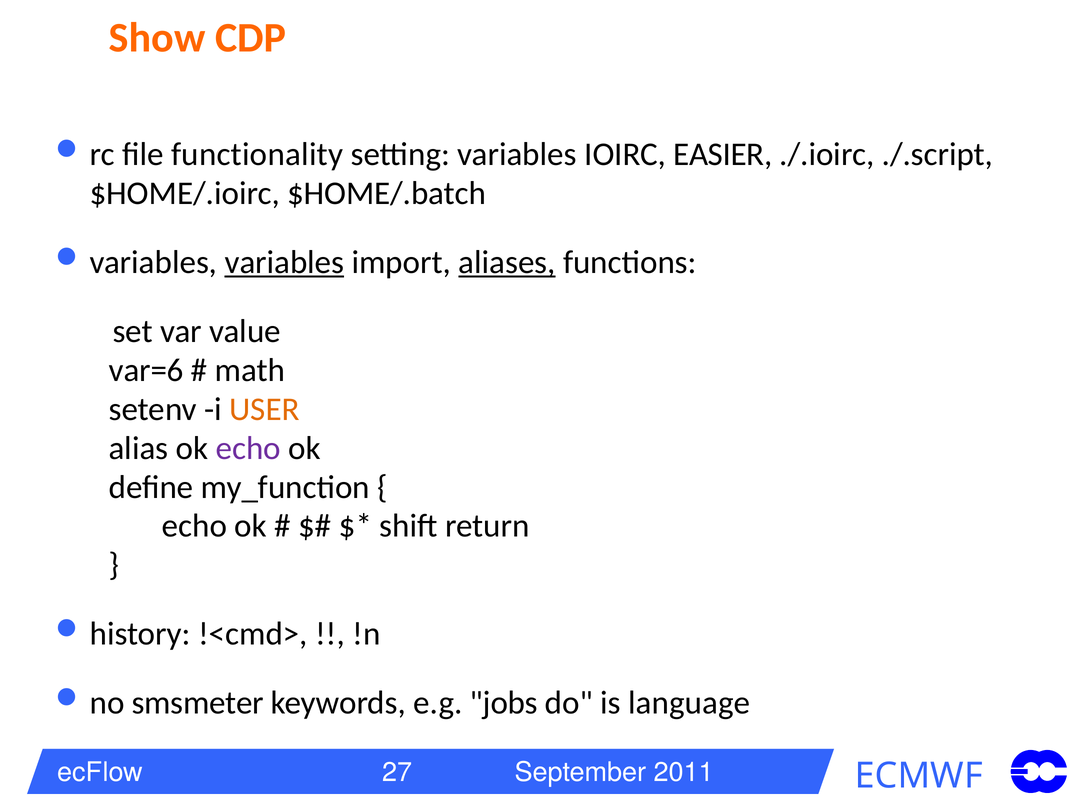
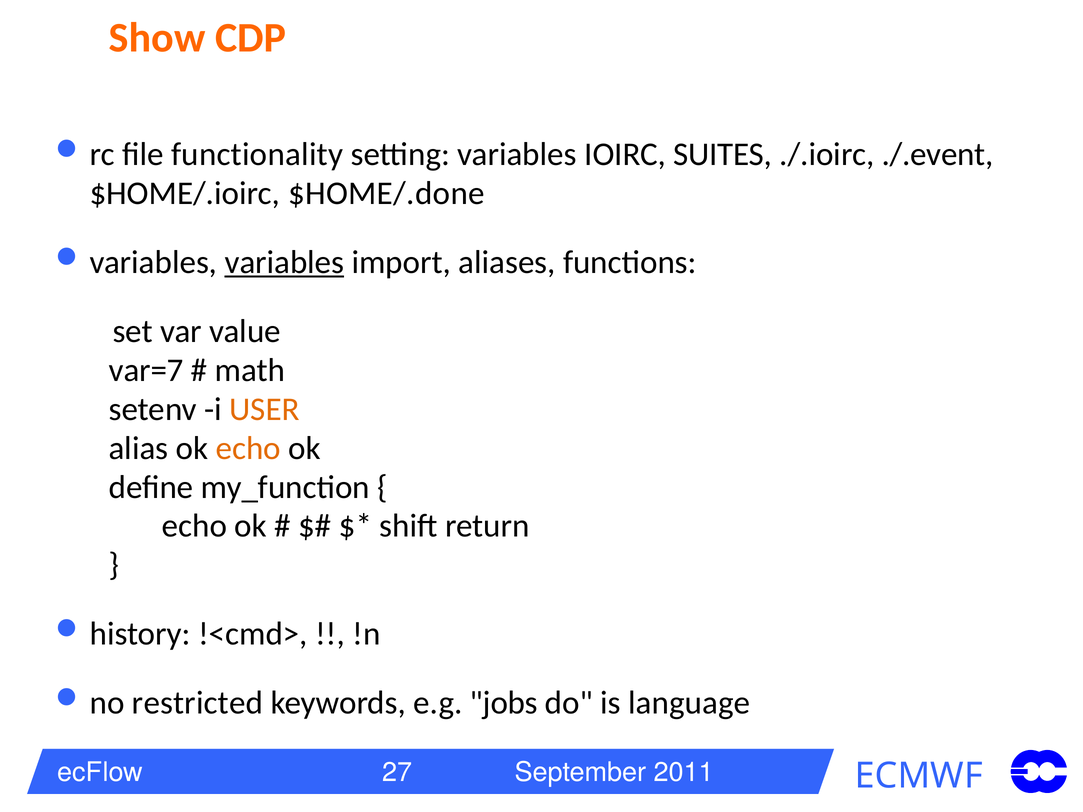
EASIER: EASIER -> SUITES (723, 155)
./.script: ./.script -> ./.event (938, 155)
$HOME/.batch: $HOME/.batch -> $HOME/.done (386, 194)
aliases underline: present -> none (507, 263)
var=6: var=6 -> var=7 (146, 371)
echo colour: purple -> orange (248, 448)
smsmeter: smsmeter -> restricted (197, 703)
